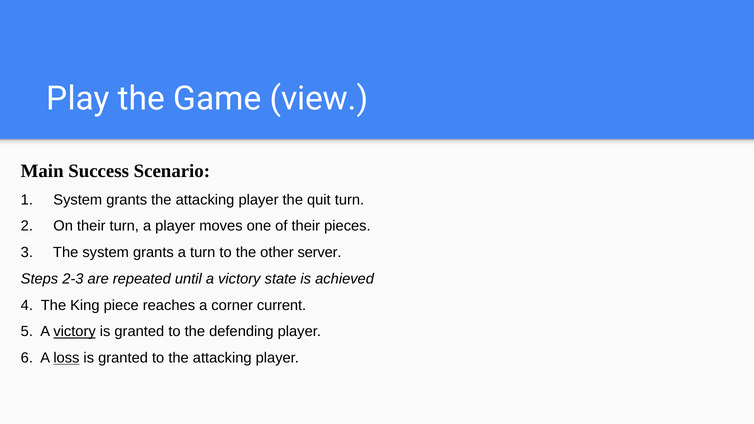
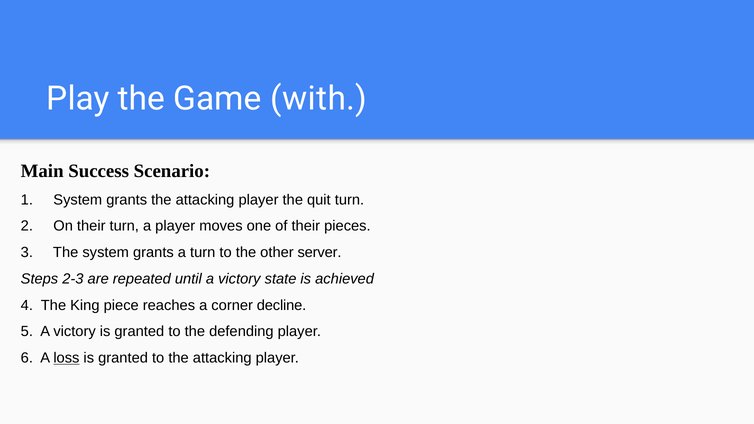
view: view -> with (319, 99)
current: current -> decline (282, 305)
victory underline: present -> none (75, 332)
